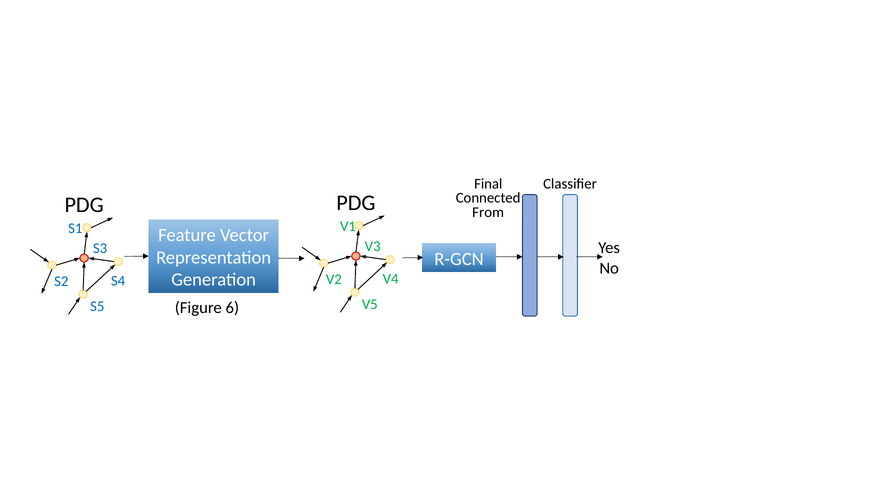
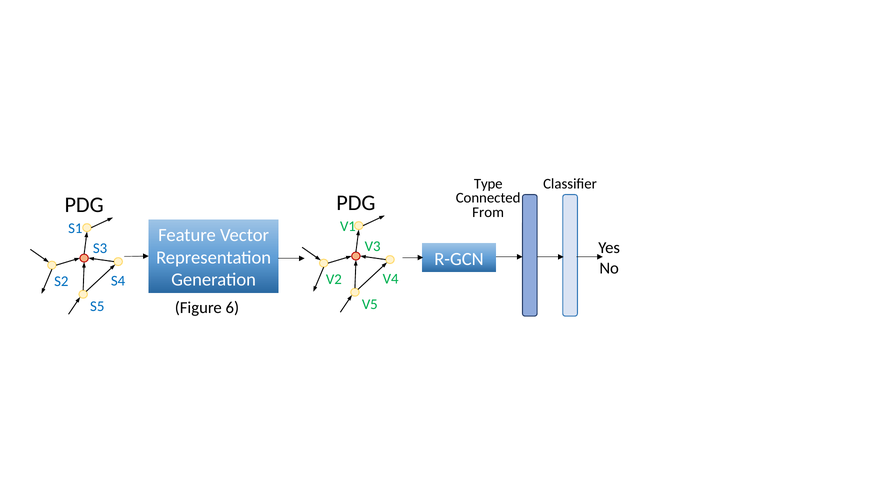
Final: Final -> Type (488, 184)
